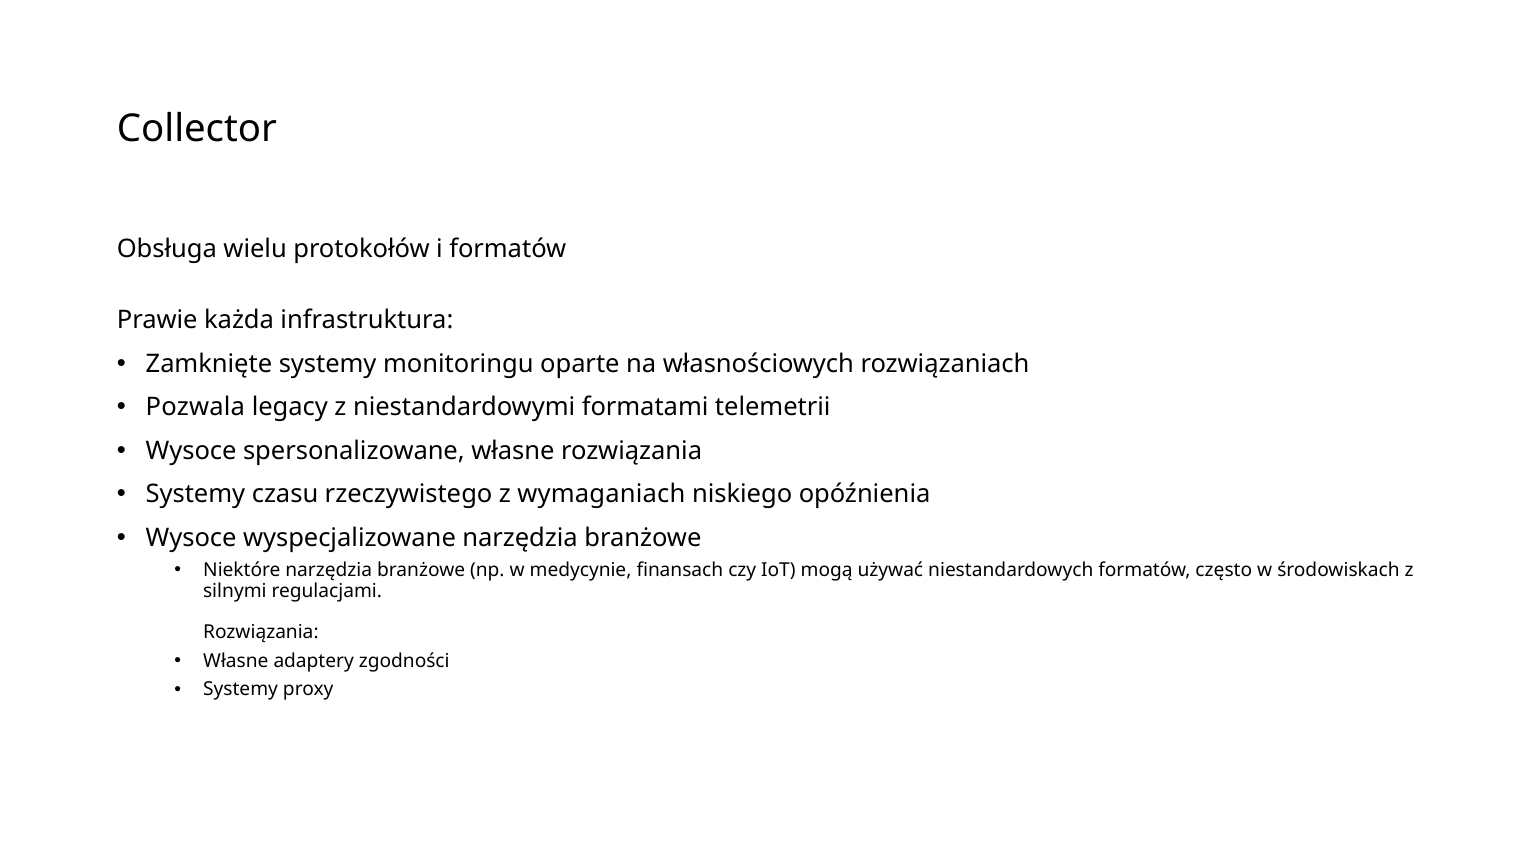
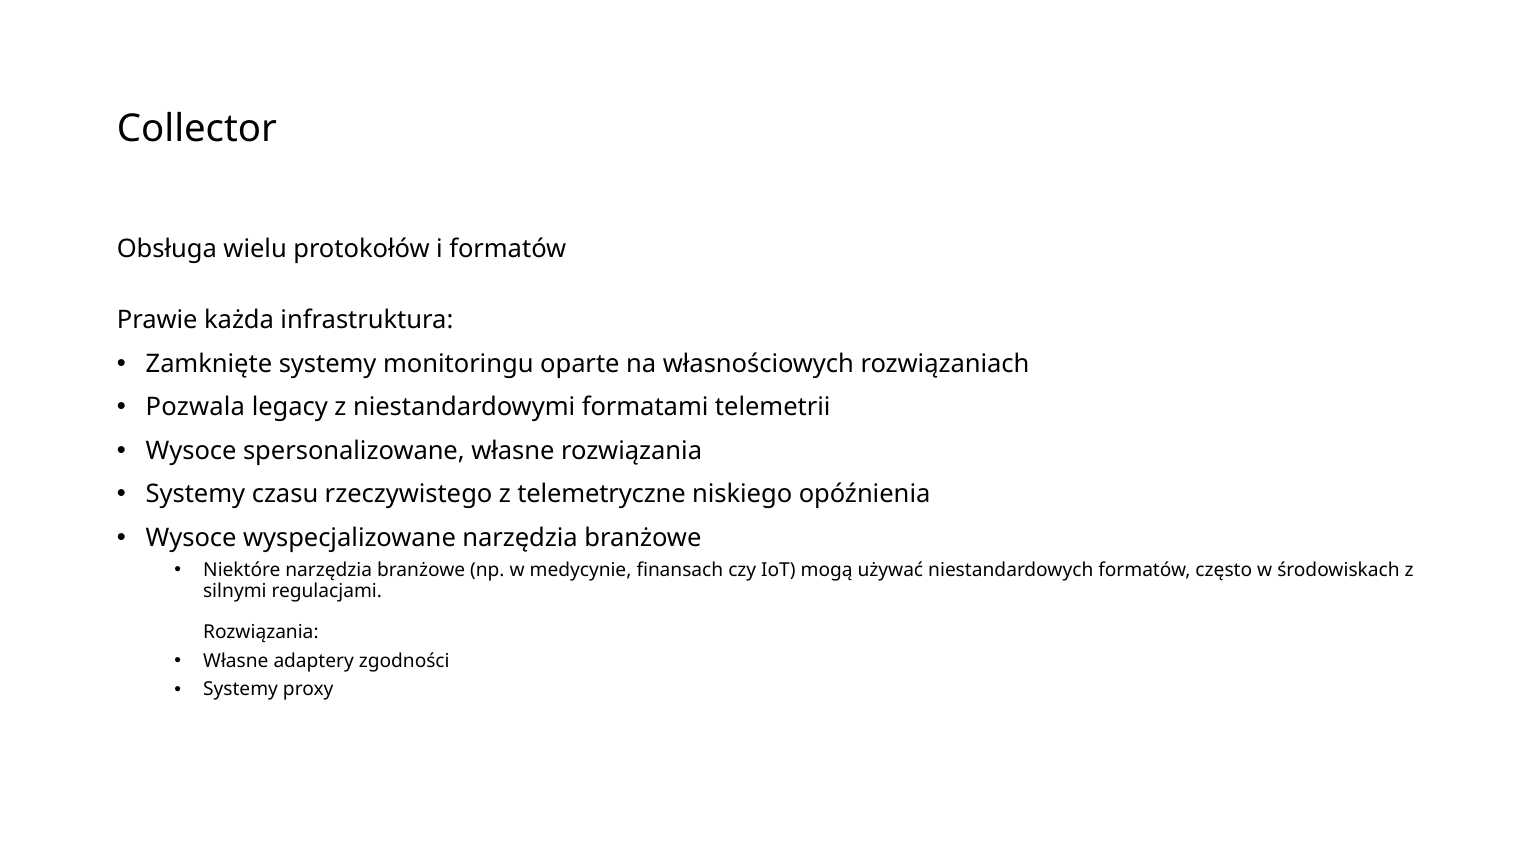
wymaganiach: wymaganiach -> telemetryczne (602, 494)
